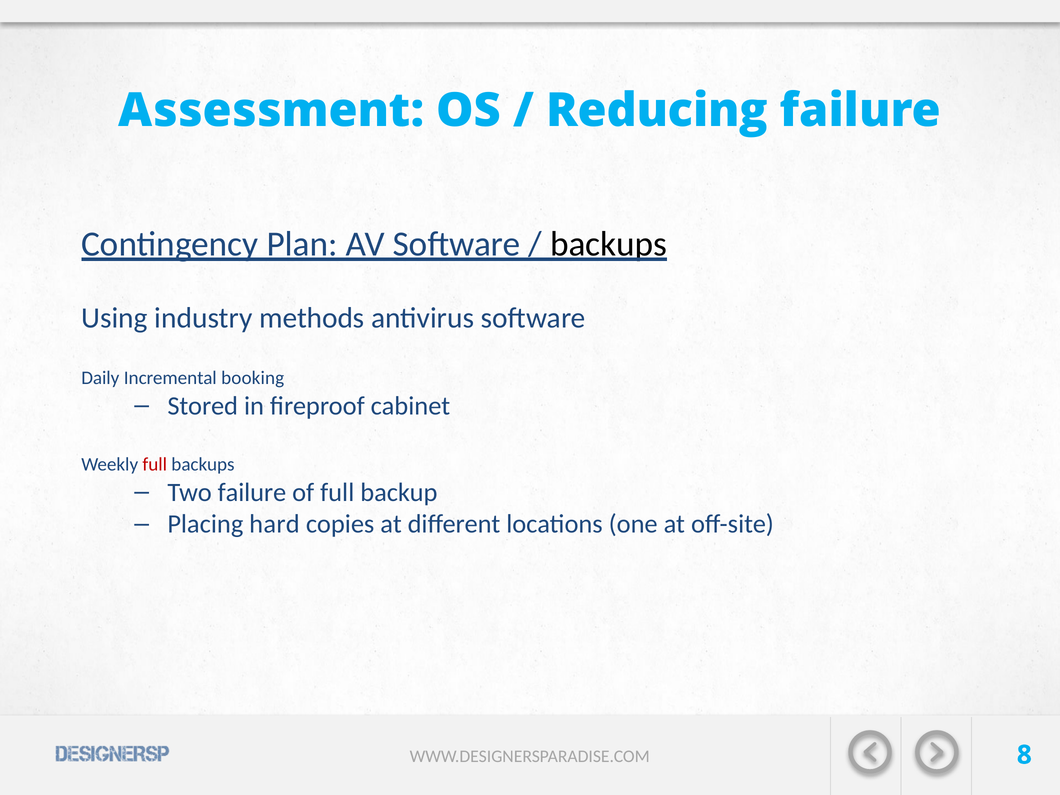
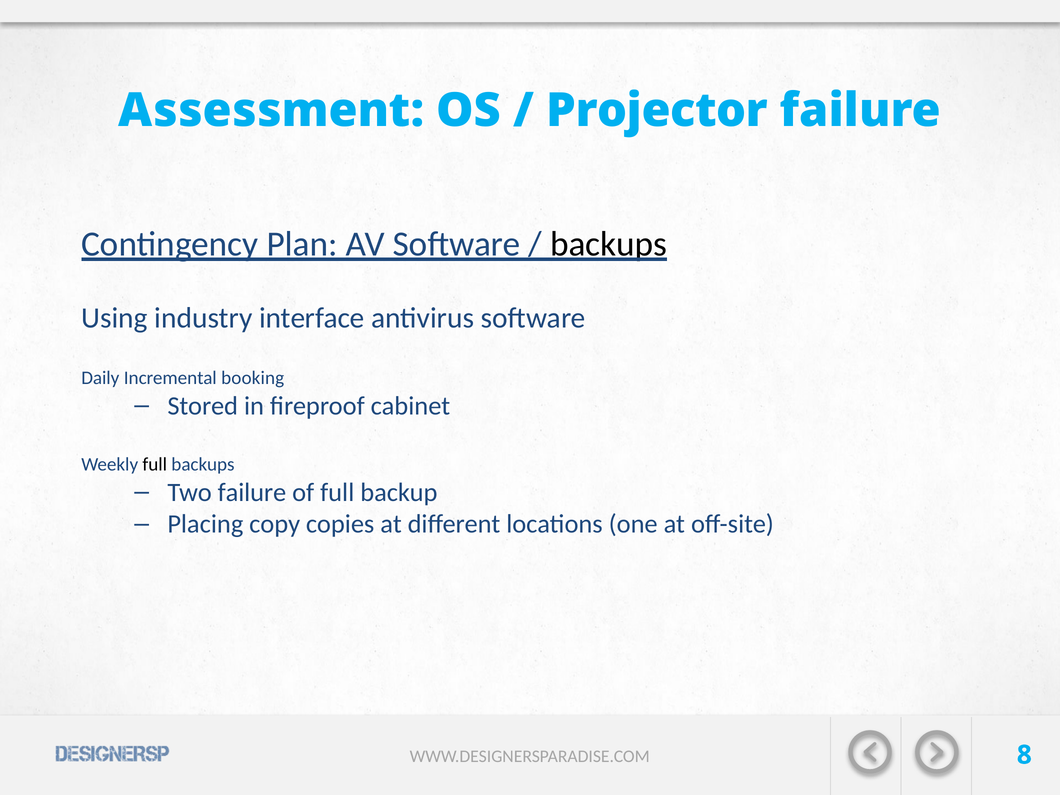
Reducing: Reducing -> Projector (657, 111)
methods: methods -> interface (312, 318)
full colour: red -> black (155, 465)
hard: hard -> copy (275, 524)
